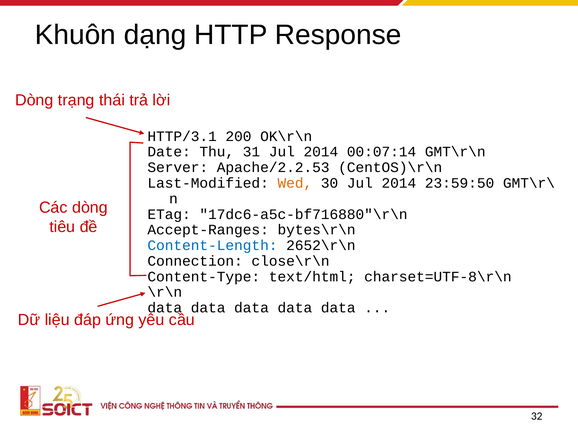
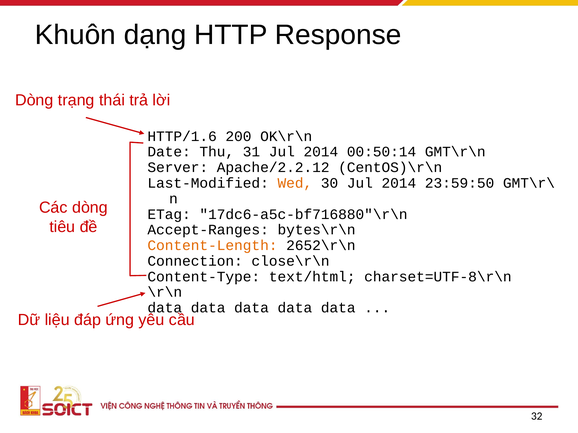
HTTP/3.1: HTTP/3.1 -> HTTP/1.6 (182, 136)
00:07:14: 00:07:14 -> 00:50:14 (382, 152)
Apache/2.2.53: Apache/2.2.53 -> Apache/2.2.12 (273, 168)
Content-Length colour: blue -> orange (212, 246)
